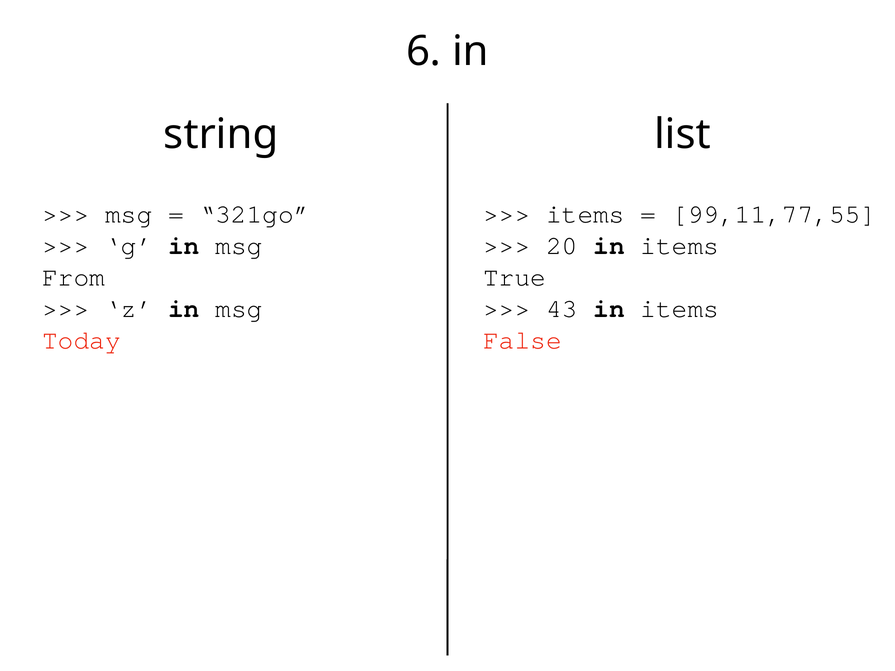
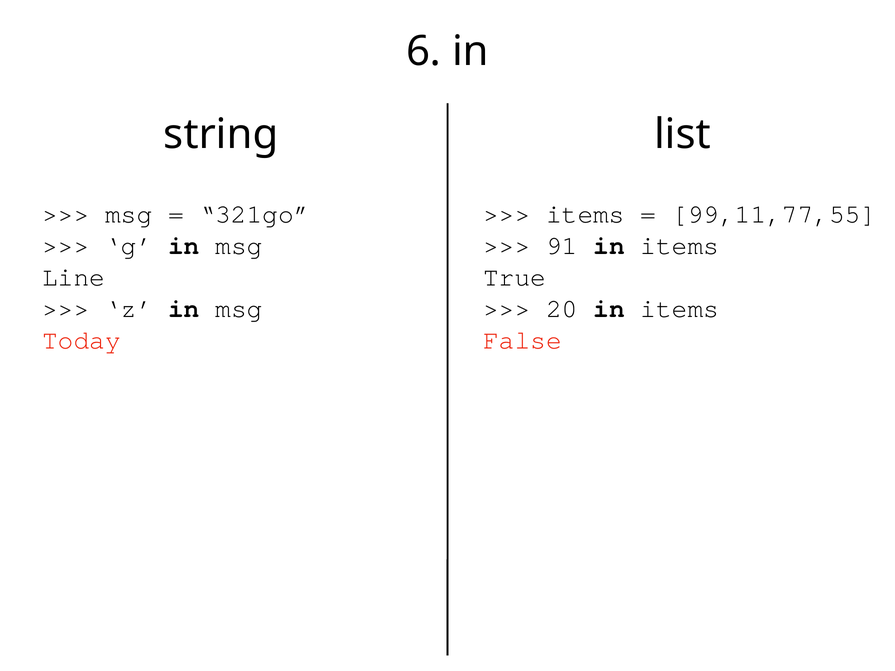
20: 20 -> 91 (562, 246)
From: From -> Line (74, 277)
43: 43 -> 20 (562, 309)
